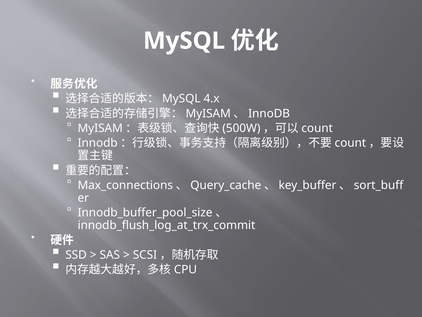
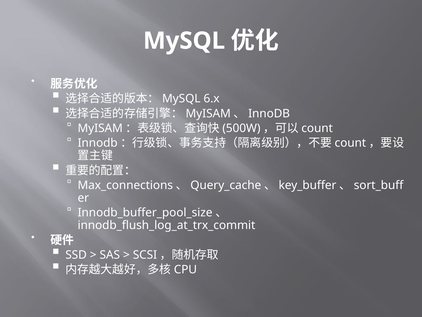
4.x: 4.x -> 6.x (212, 99)
